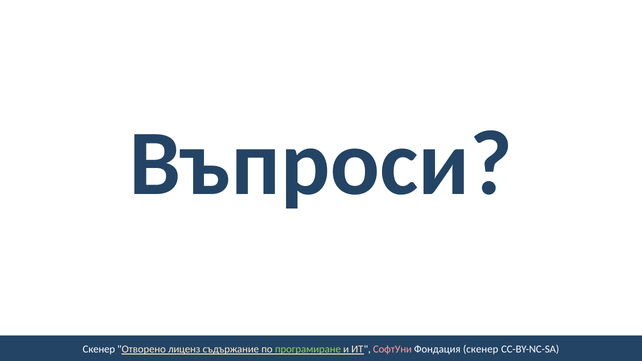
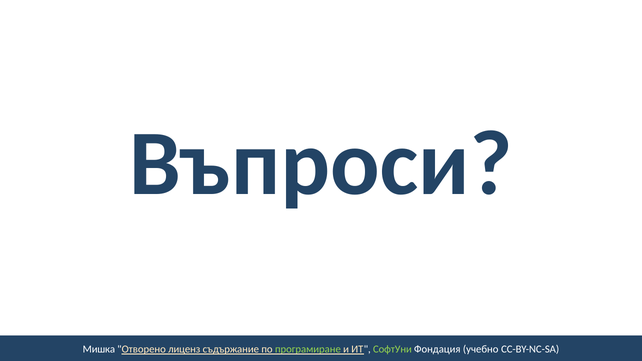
Скенер: Скенер -> Мишка (99, 349)
СофтУни colour: pink -> light green (392, 349)
Фондация скенер: скенер -> учебно (481, 349)
